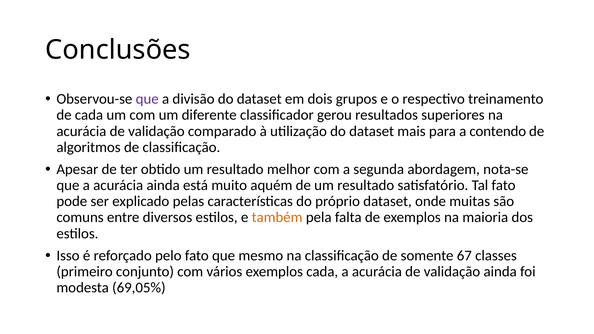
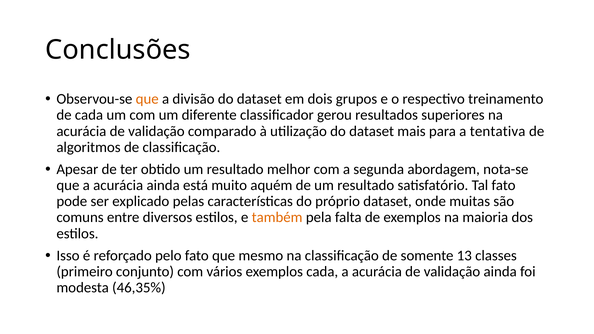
que colour: purple -> orange (147, 99)
contendo: contendo -> tentativa (498, 131)
67: 67 -> 13 (464, 256)
69,05%: 69,05% -> 46,35% (139, 288)
